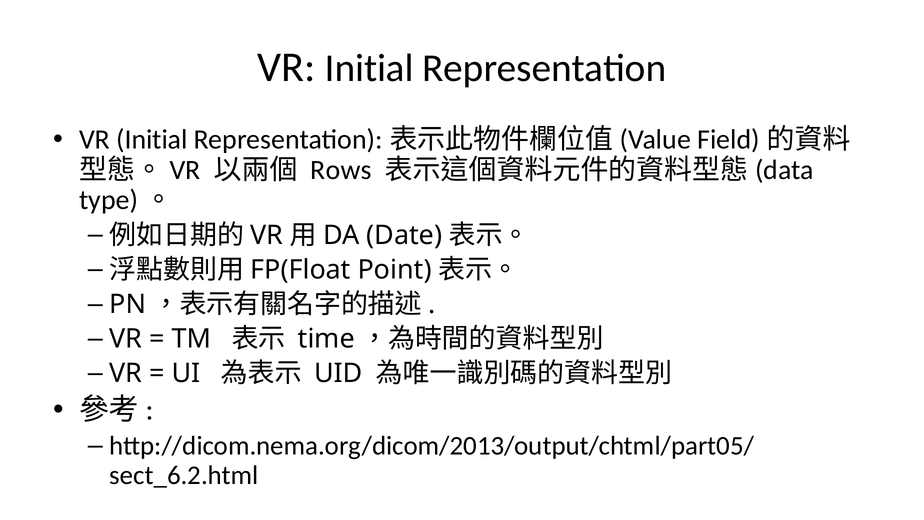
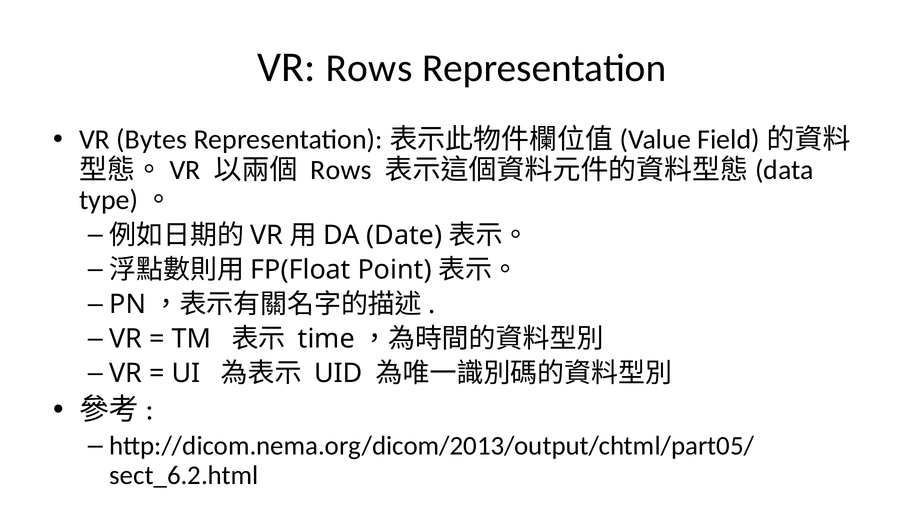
Initial: Initial -> Rows (369, 68)
Initial: Initial -> Bytes (152, 140)
